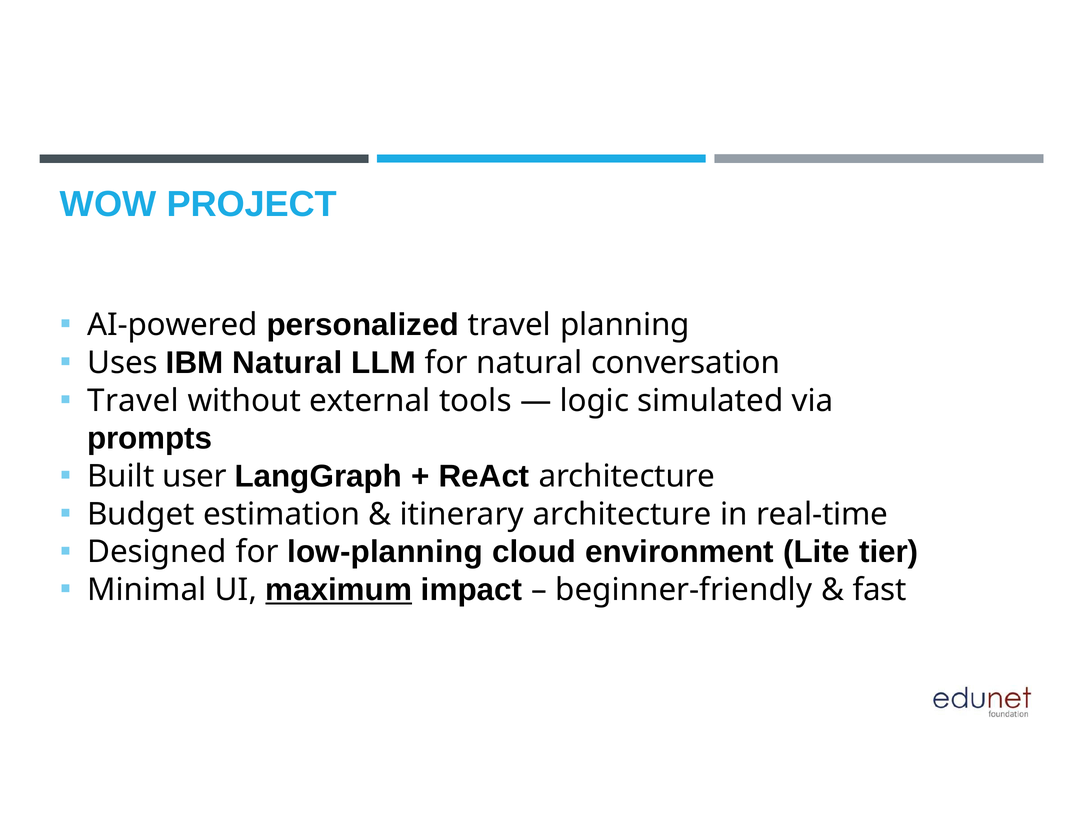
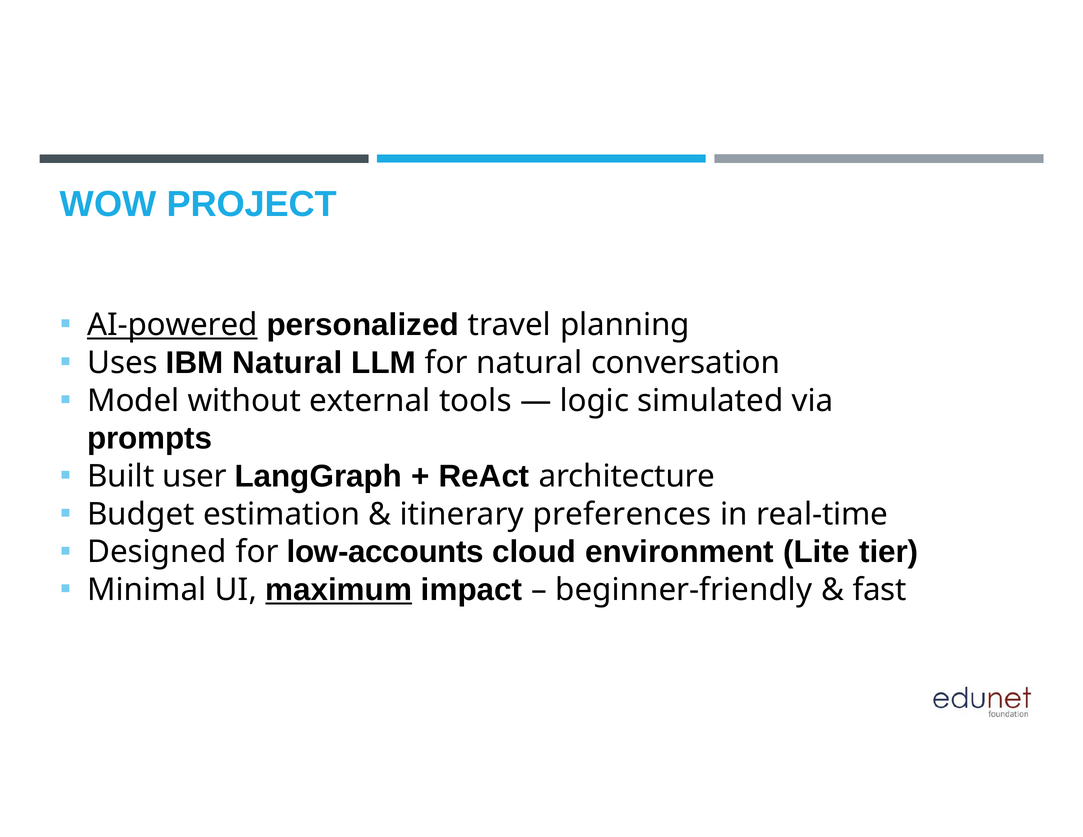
AI-powered underline: none -> present (172, 325)
Travel: Travel -> Model (133, 401)
itinerary architecture: architecture -> preferences (622, 514)
low-planning: low-planning -> low-accounts (385, 552)
